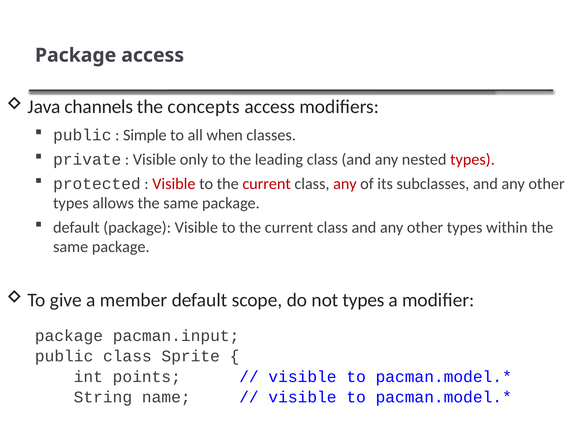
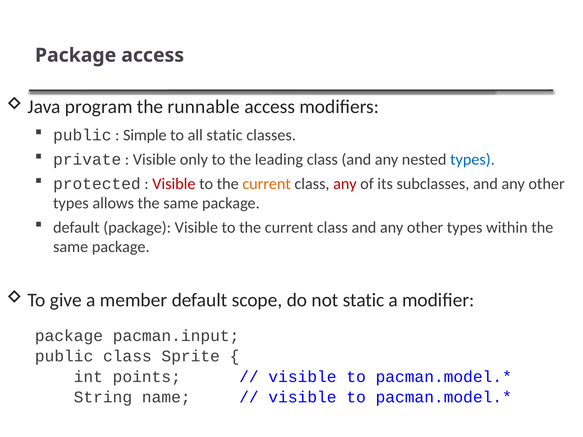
channels: channels -> program (99, 107)
concepts: concepts -> runnable (204, 107)
all when: when -> static (225, 135)
types colour: red -> blue (472, 160)
current colour: red -> orange (267, 184)
not types: types -> static (363, 300)
